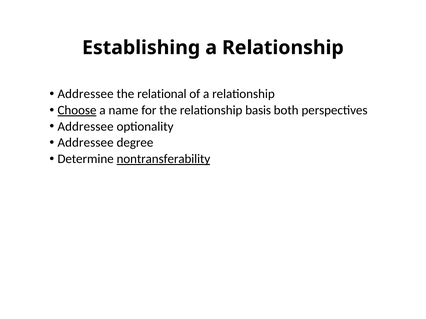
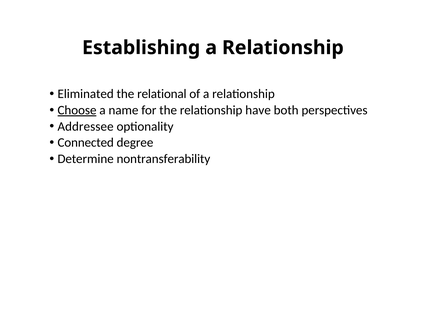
Addressee: Addressee -> Eliminated (86, 94)
basis: basis -> have (258, 110)
Addressee: Addressee -> Connected (86, 143)
nontransferability underline: present -> none (163, 159)
